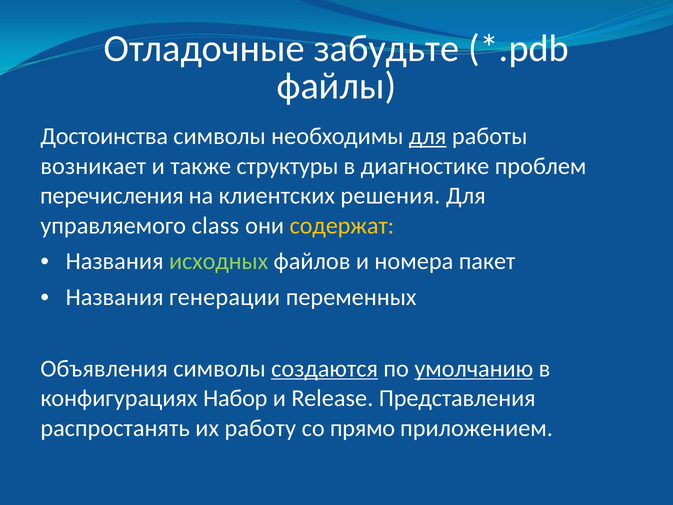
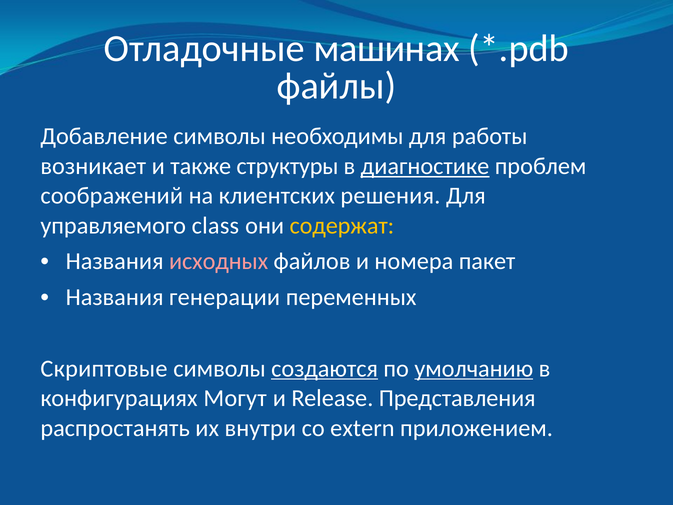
забудьте: забудьте -> машинах (387, 49)
Достоинства: Достоинства -> Добавление (104, 136)
для underline: present -> none (428, 136)
диагностике underline: none -> present (425, 166)
перечисления: перечисления -> соображений (112, 196)
исходных colour: light green -> pink (219, 261)
Объявления: Объявления -> Скриптовые (104, 368)
Набор: Набор -> Могут (235, 398)
работу: работу -> внутри (260, 428)
прямо: прямо -> extern (362, 428)
